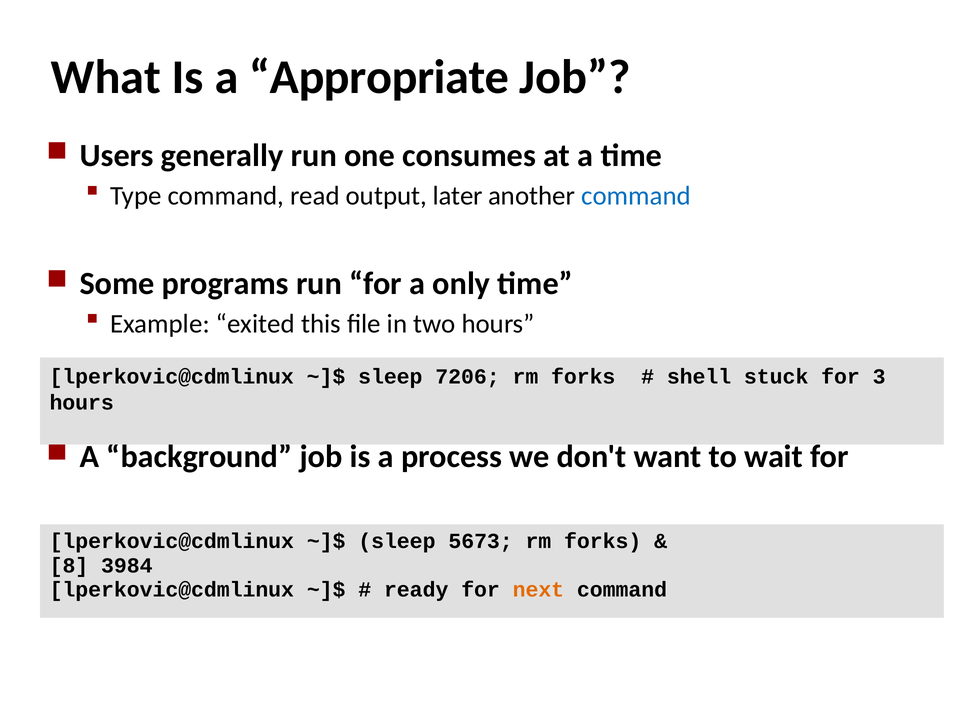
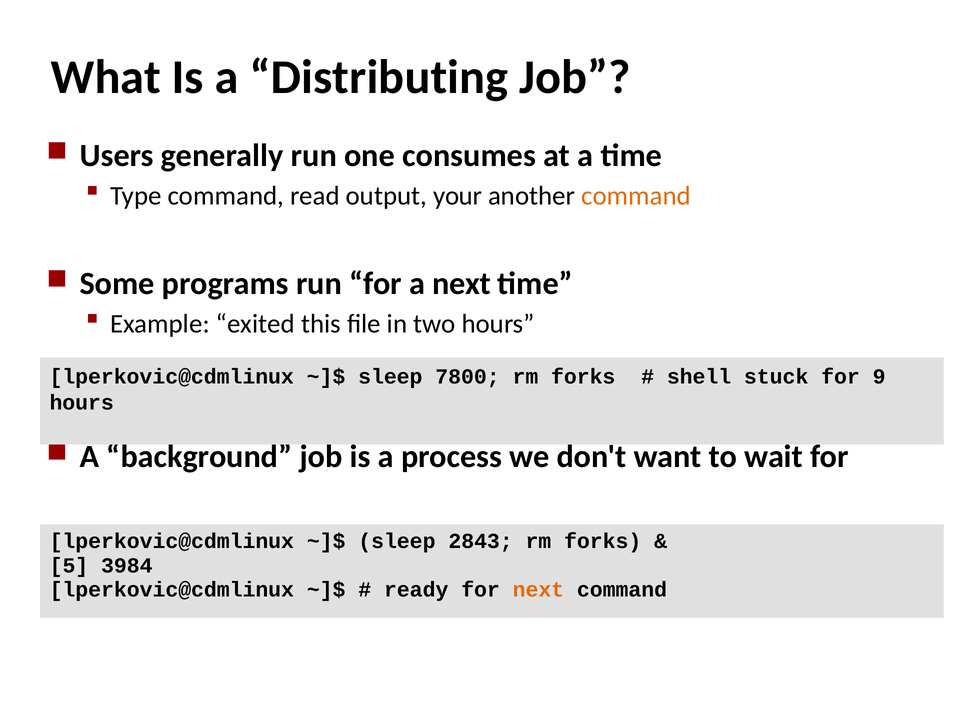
Appropriate: Appropriate -> Distributing (379, 77)
later: later -> your (458, 196)
command colour: blue -> orange (636, 196)
a only: only -> next (461, 284)
7206: 7206 -> 7800 (468, 377)
3: 3 -> 9 (879, 377)
5673: 5673 -> 2843 (481, 541)
8: 8 -> 5 (69, 566)
